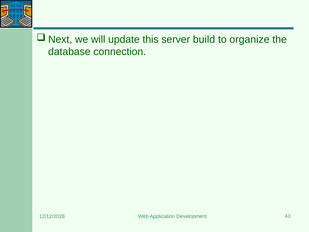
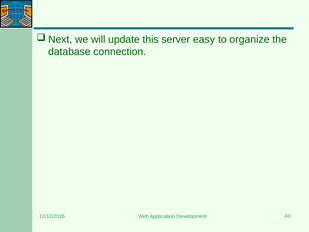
build: build -> easy (204, 39)
